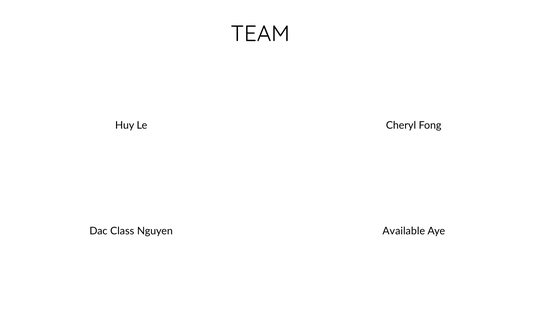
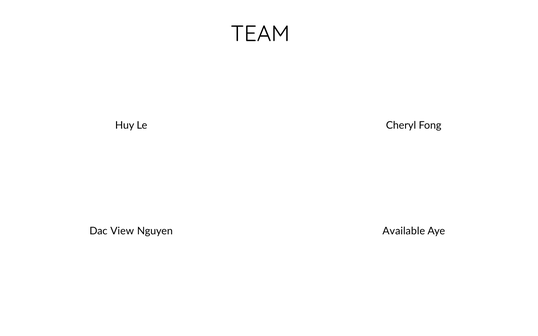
Class: Class -> View (122, 231)
